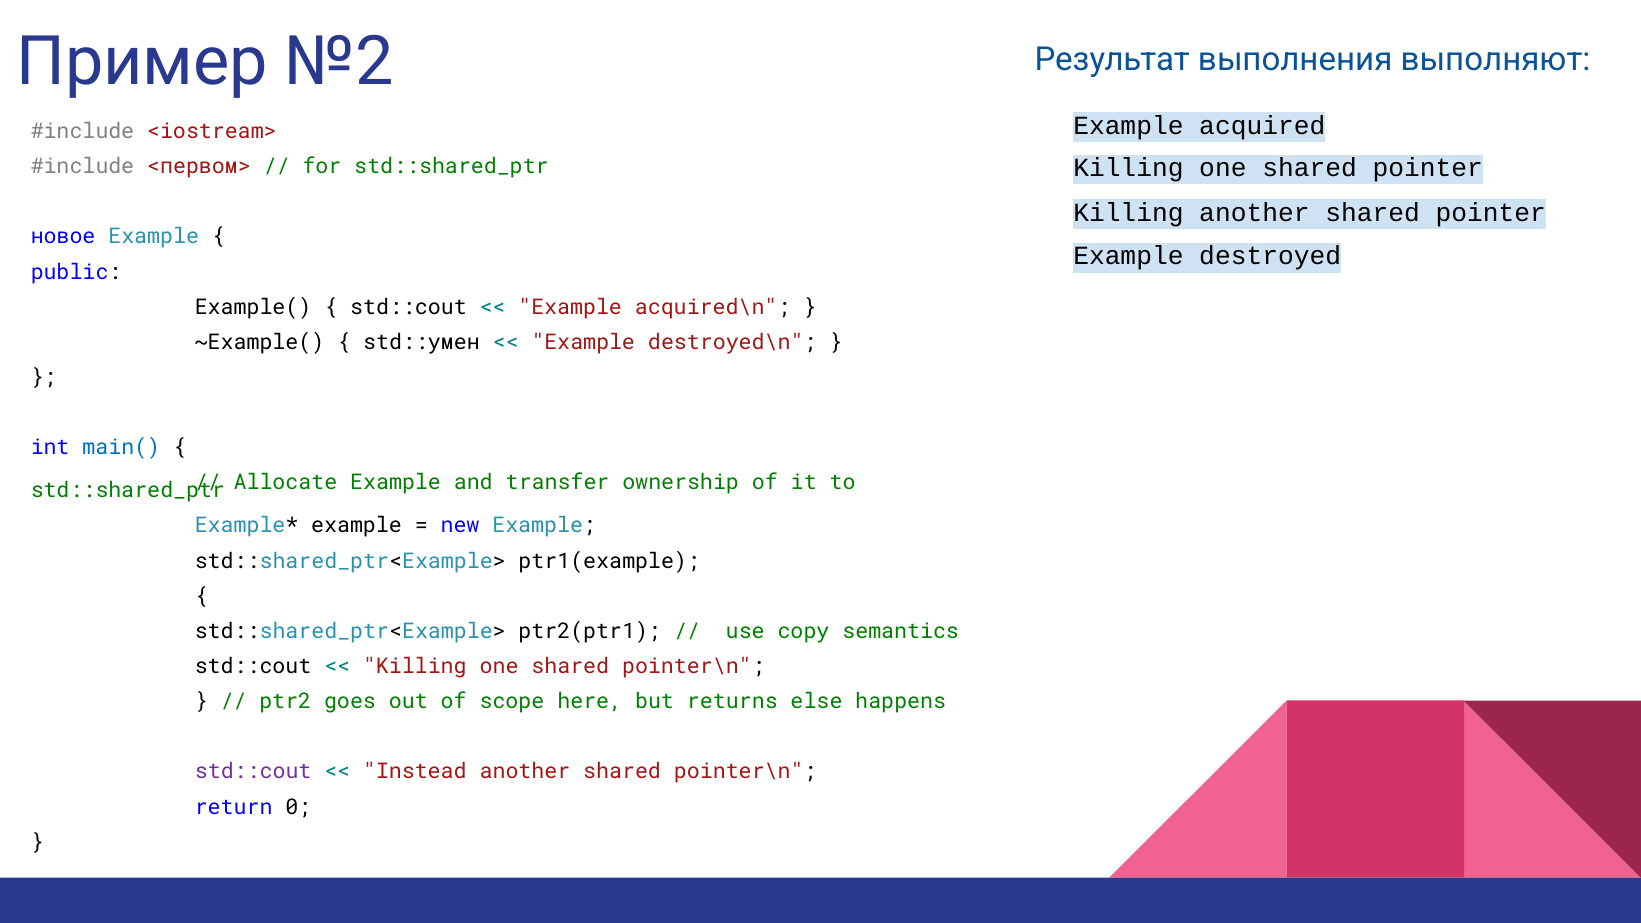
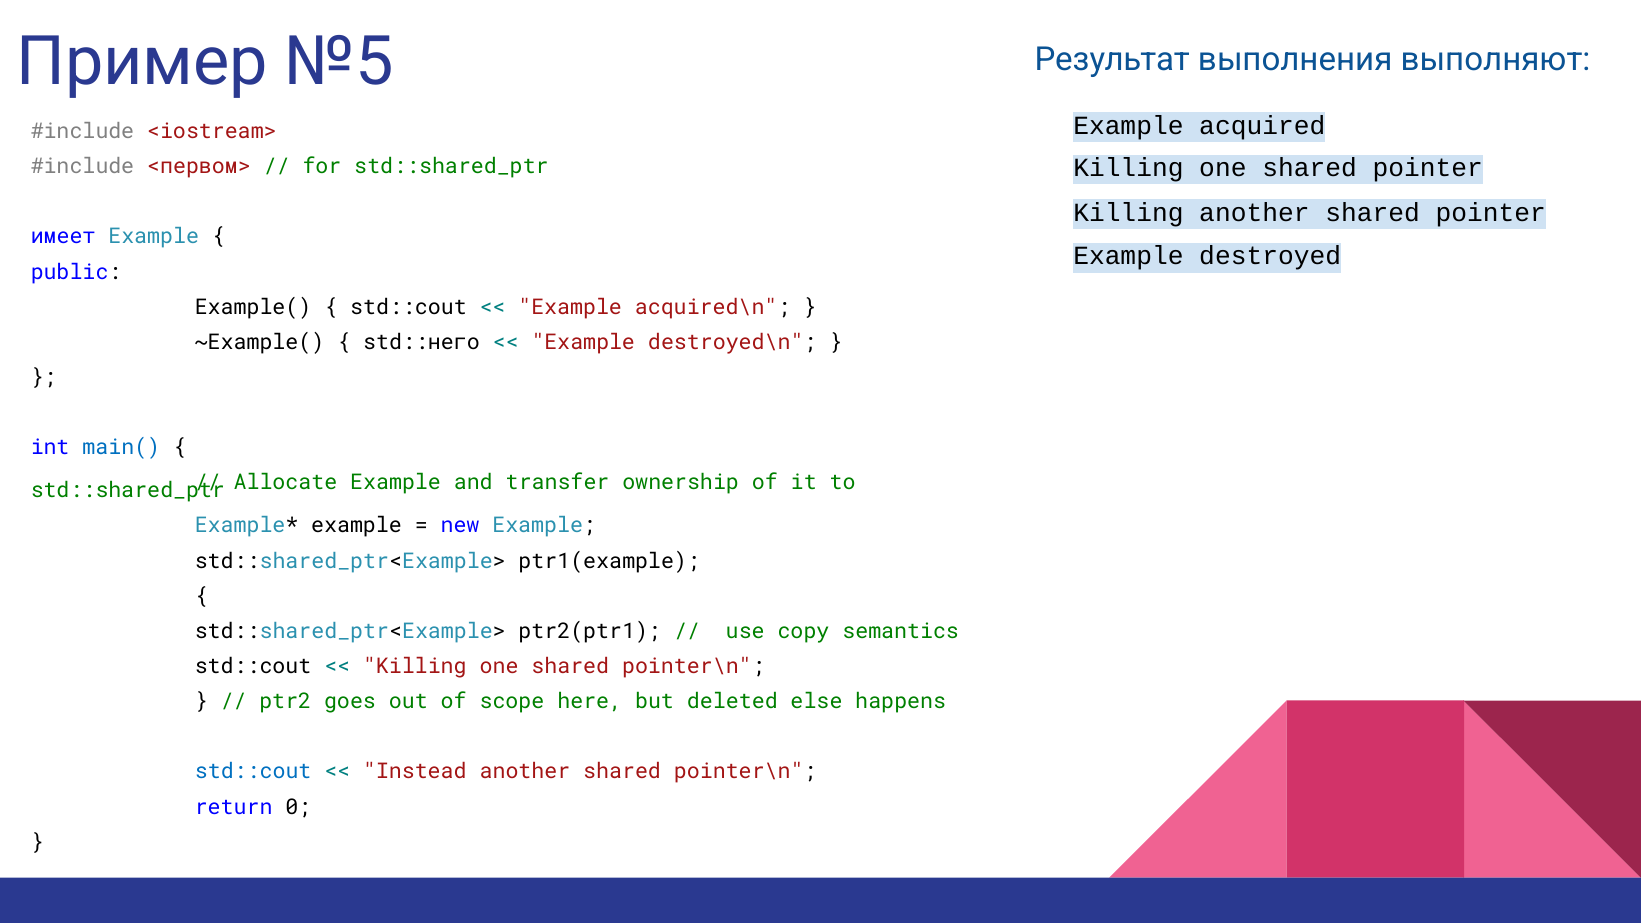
№2: №2 -> №5 (339, 62)
новое: новое -> имеет (63, 237)
std::умен: std::умен -> std::него (422, 342)
returns: returns -> deleted (732, 702)
std::cout colour: purple -> blue (253, 772)
